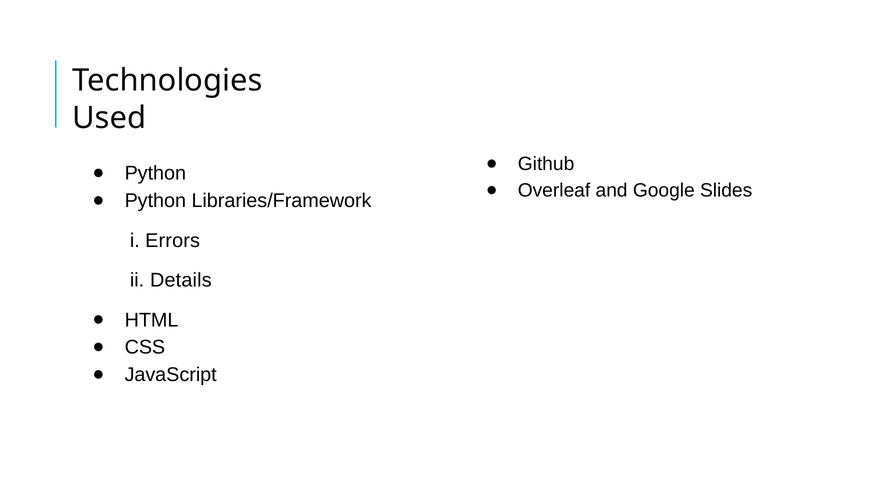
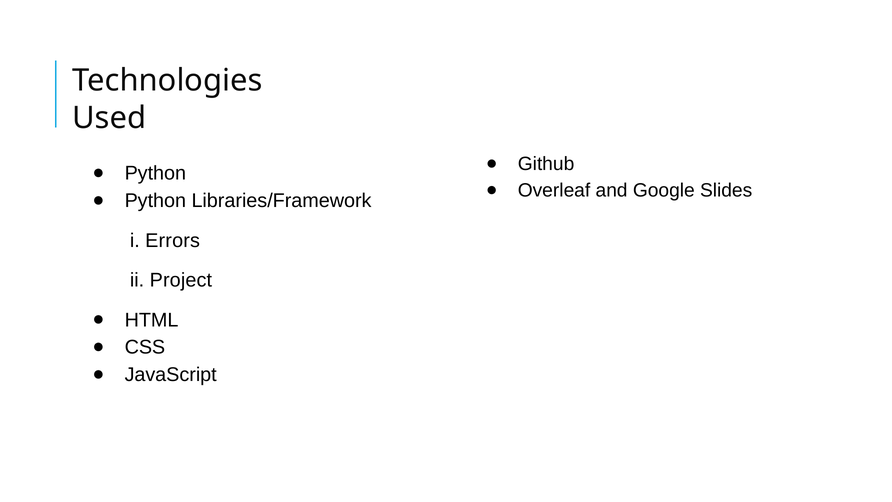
Details: Details -> Project (181, 280)
